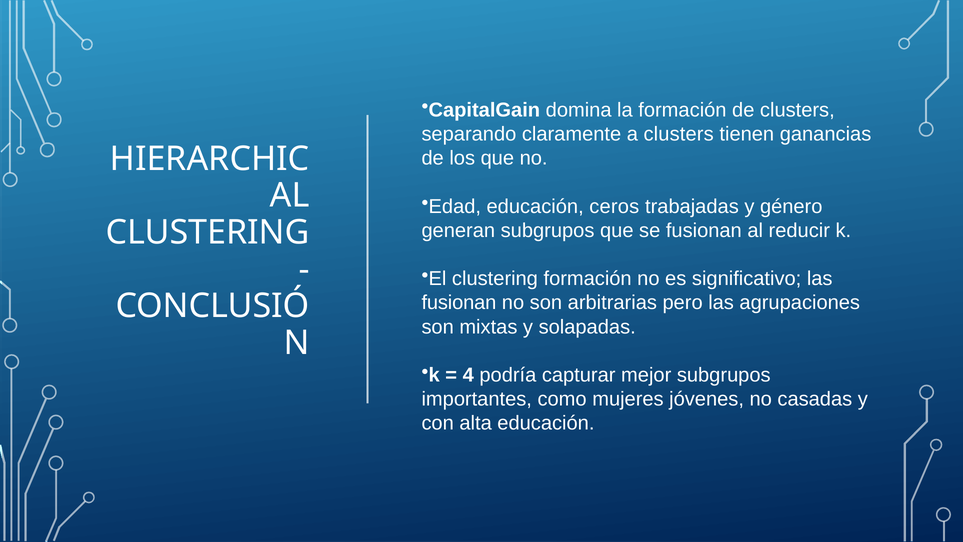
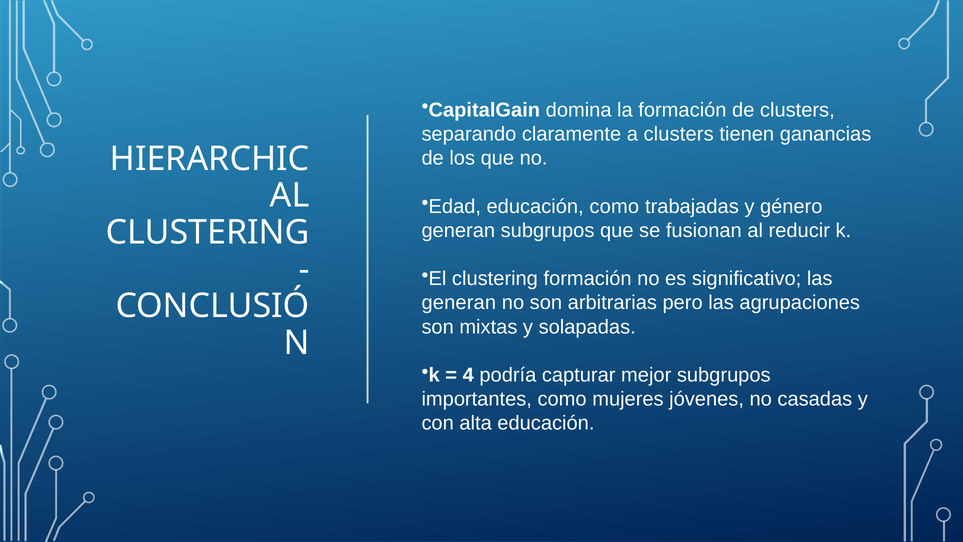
educación ceros: ceros -> como (614, 206)
fusionan: fusionan -> generan (459, 303)
